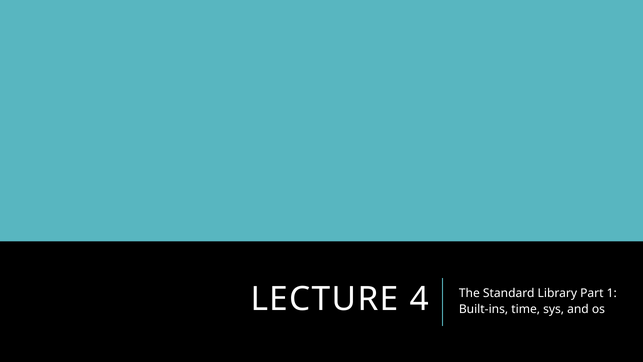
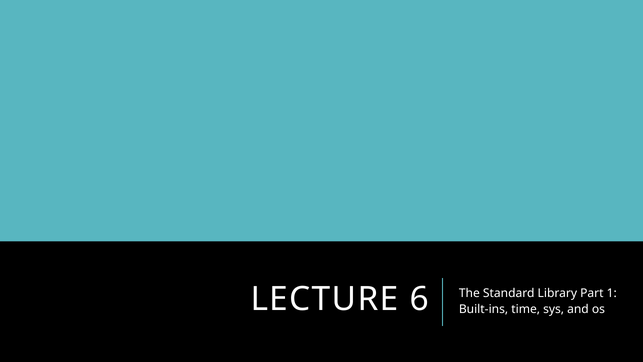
4: 4 -> 6 (419, 299)
